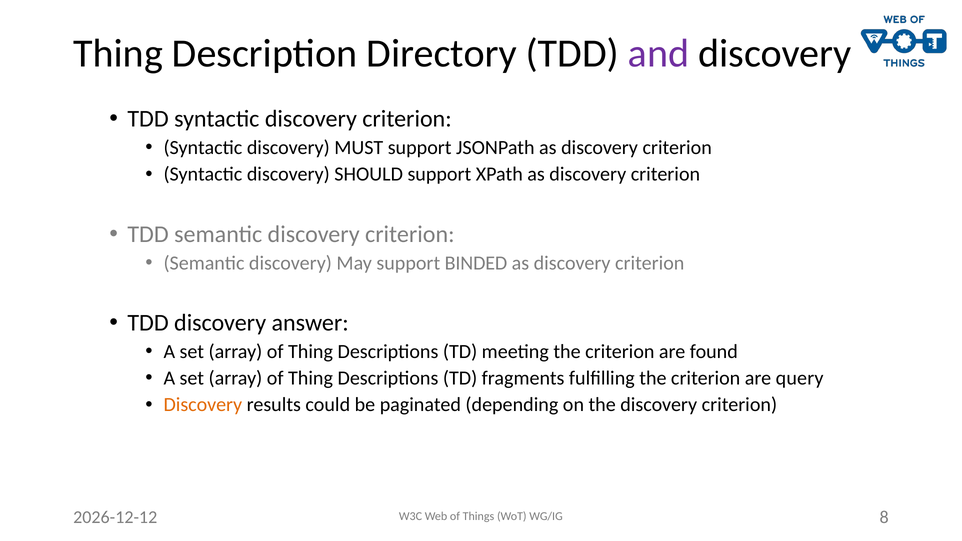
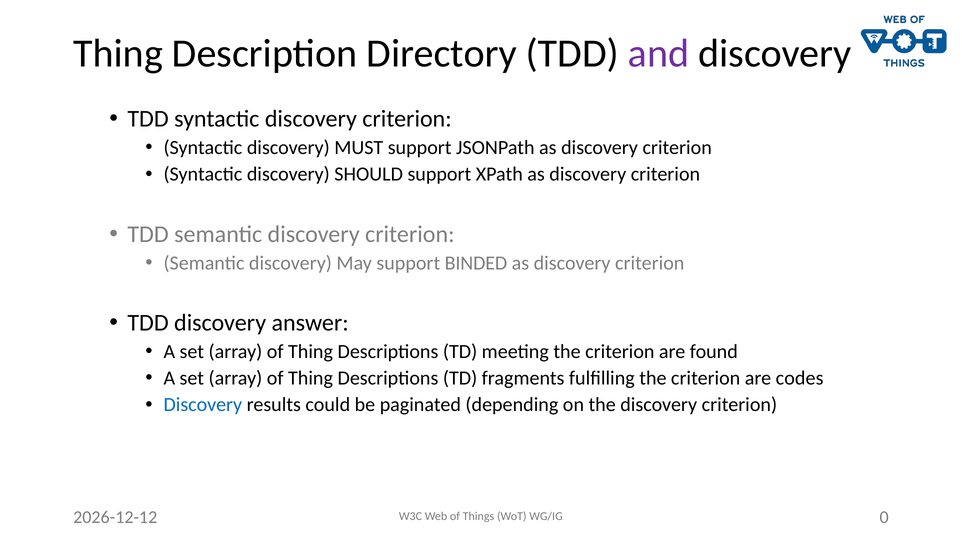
query: query -> codes (800, 378)
Discovery colour: orange -> blue (203, 405)
8: 8 -> 0 (884, 517)
